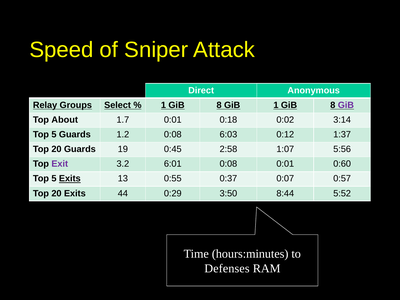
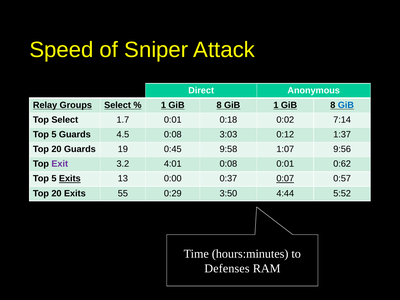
GiB colour: purple -> blue (346, 105)
Top About: About -> Select (65, 120)
3:14: 3:14 -> 7:14 (342, 120)
1.2: 1.2 -> 4.5 (123, 135)
6:03: 6:03 -> 3:03 (228, 135)
2:58: 2:58 -> 9:58 (228, 149)
5:56: 5:56 -> 9:56 (342, 149)
6:01: 6:01 -> 4:01 (173, 164)
0:60: 0:60 -> 0:62 (342, 164)
0:55: 0:55 -> 0:00 (173, 179)
0:07 underline: none -> present (285, 179)
44: 44 -> 55 (123, 194)
8:44: 8:44 -> 4:44 (285, 194)
